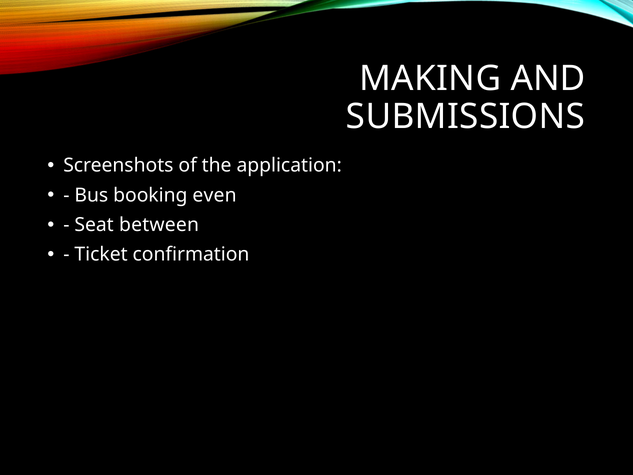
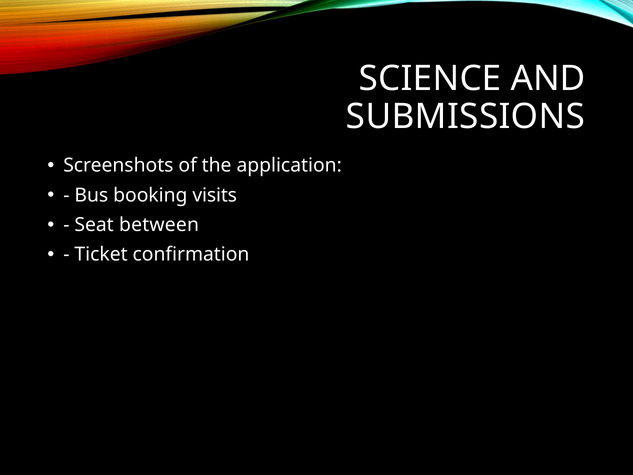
MAKING: MAKING -> SCIENCE (430, 78)
even: even -> visits (215, 195)
